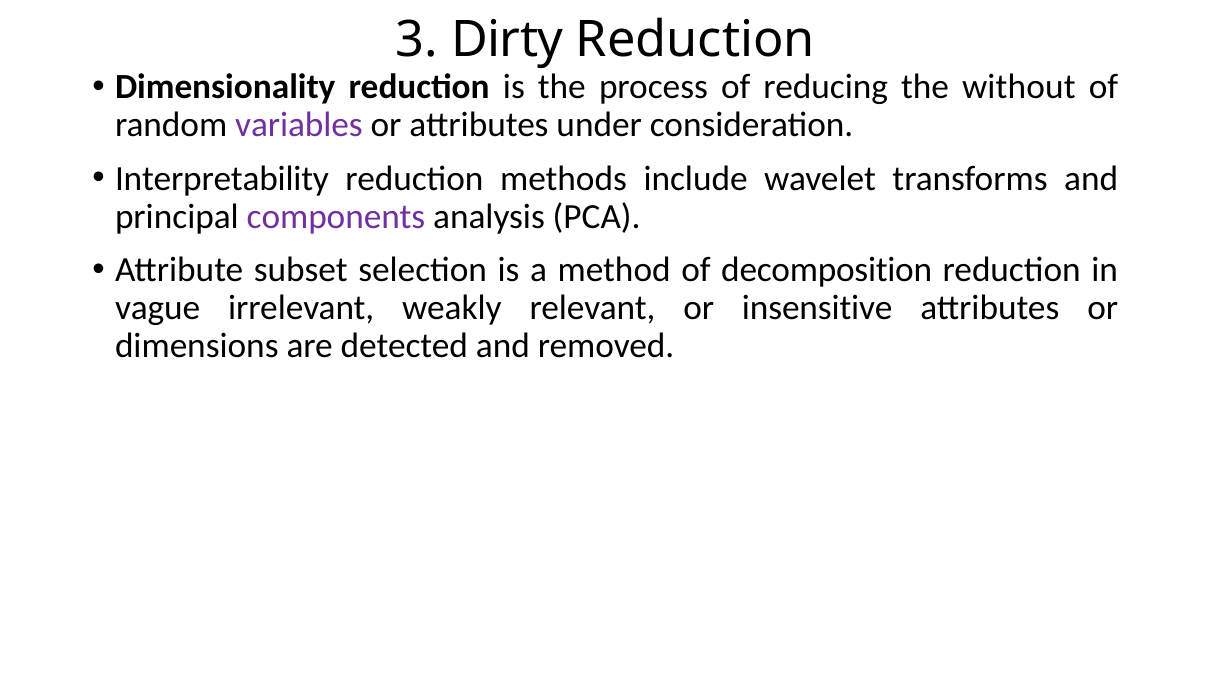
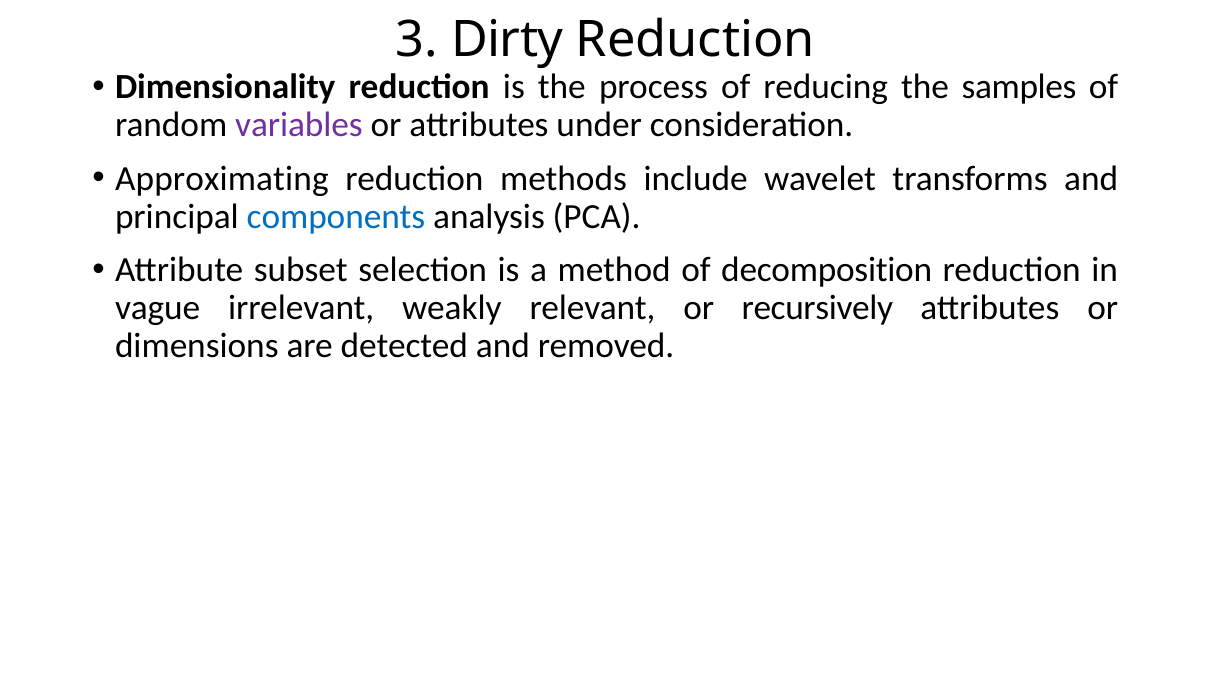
without: without -> samples (1019, 87)
Interpretability: Interpretability -> Approximating (222, 178)
components colour: purple -> blue (336, 217)
insensitive: insensitive -> recursively (817, 308)
